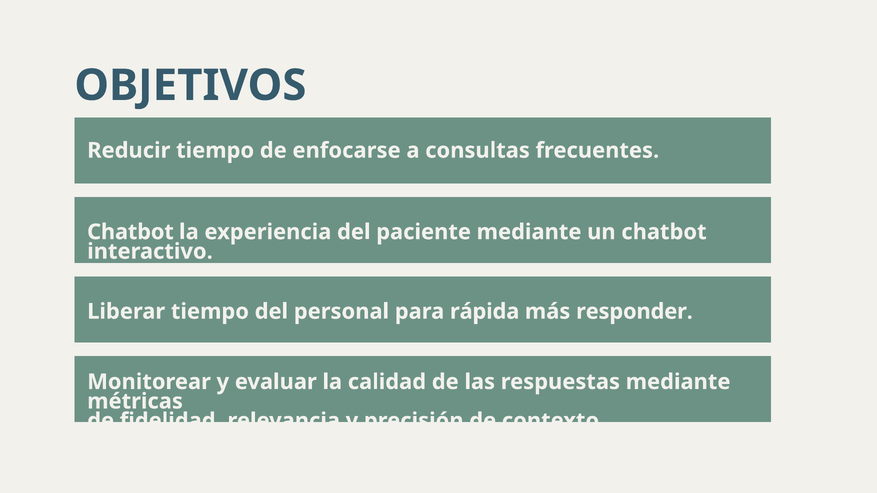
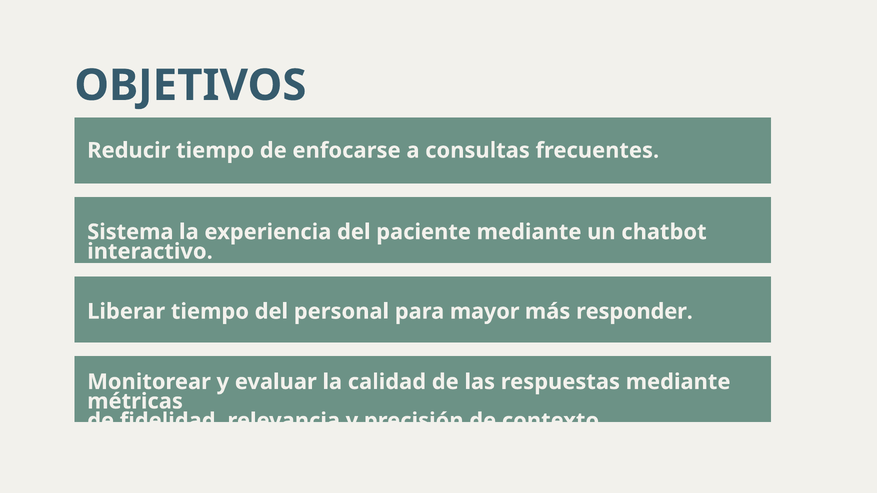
Chatbot: Chatbot -> Sistema (130, 232)
rápida: rápida -> mayor (485, 312)
